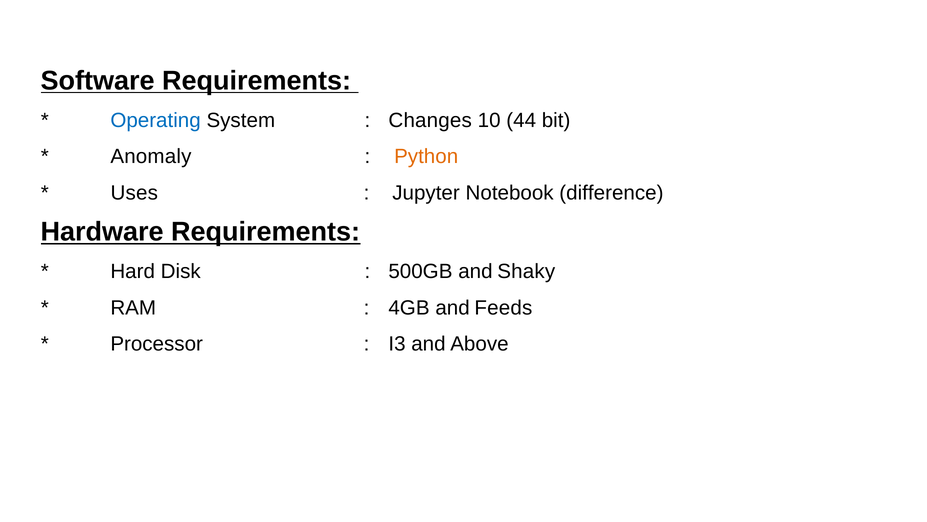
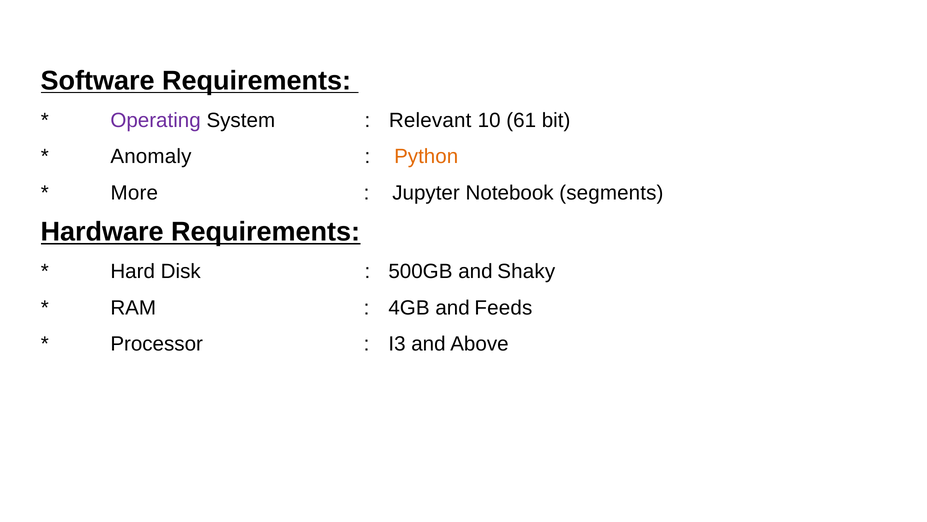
Operating colour: blue -> purple (156, 120)
Changes: Changes -> Relevant (430, 120)
44: 44 -> 61 (521, 120)
Uses: Uses -> More (134, 193)
difference: difference -> segments (611, 193)
